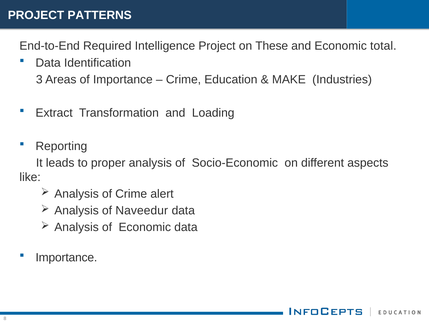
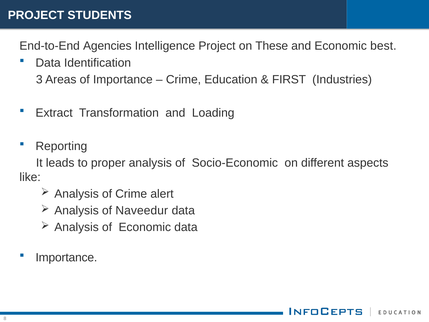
PATTERNS: PATTERNS -> STUDENTS (100, 15)
Required: Required -> Agencies (107, 46)
total: total -> best (383, 46)
MAKE: MAKE -> FIRST (289, 79)
